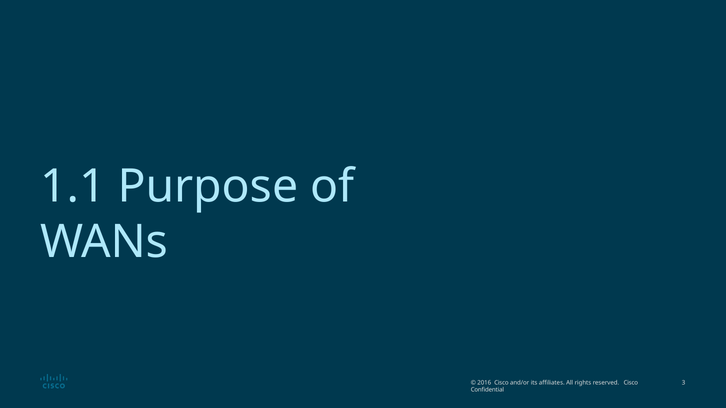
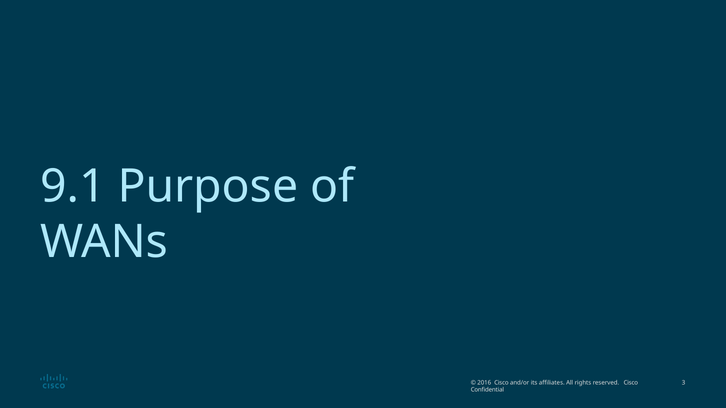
1.1: 1.1 -> 9.1 (73, 186)
